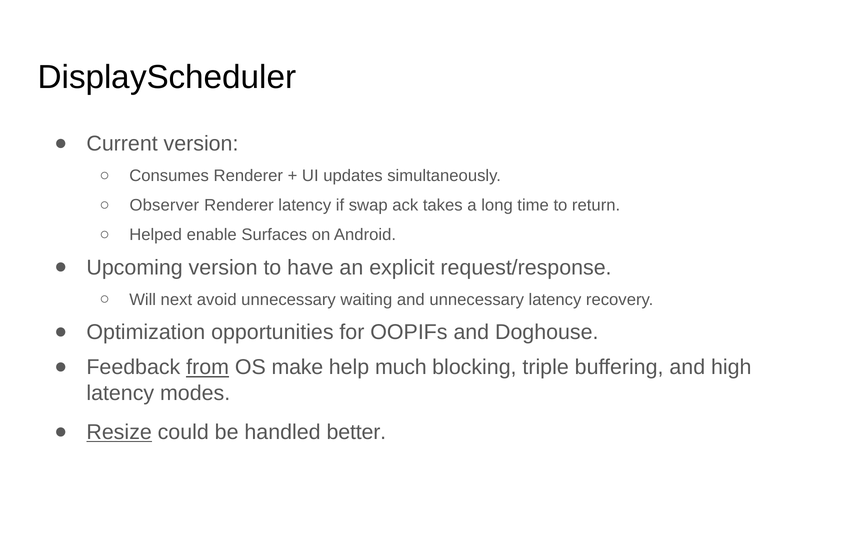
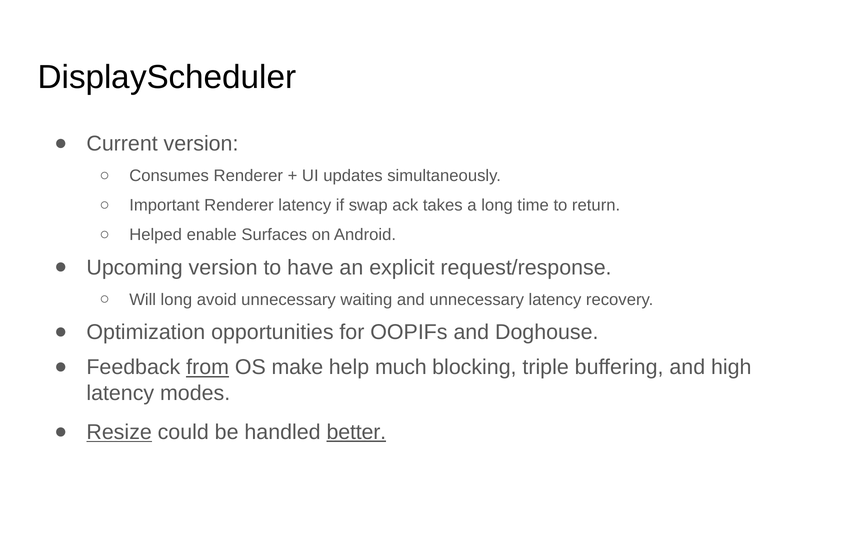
Observer: Observer -> Important (164, 205)
Will next: next -> long (176, 300)
better underline: none -> present (356, 432)
